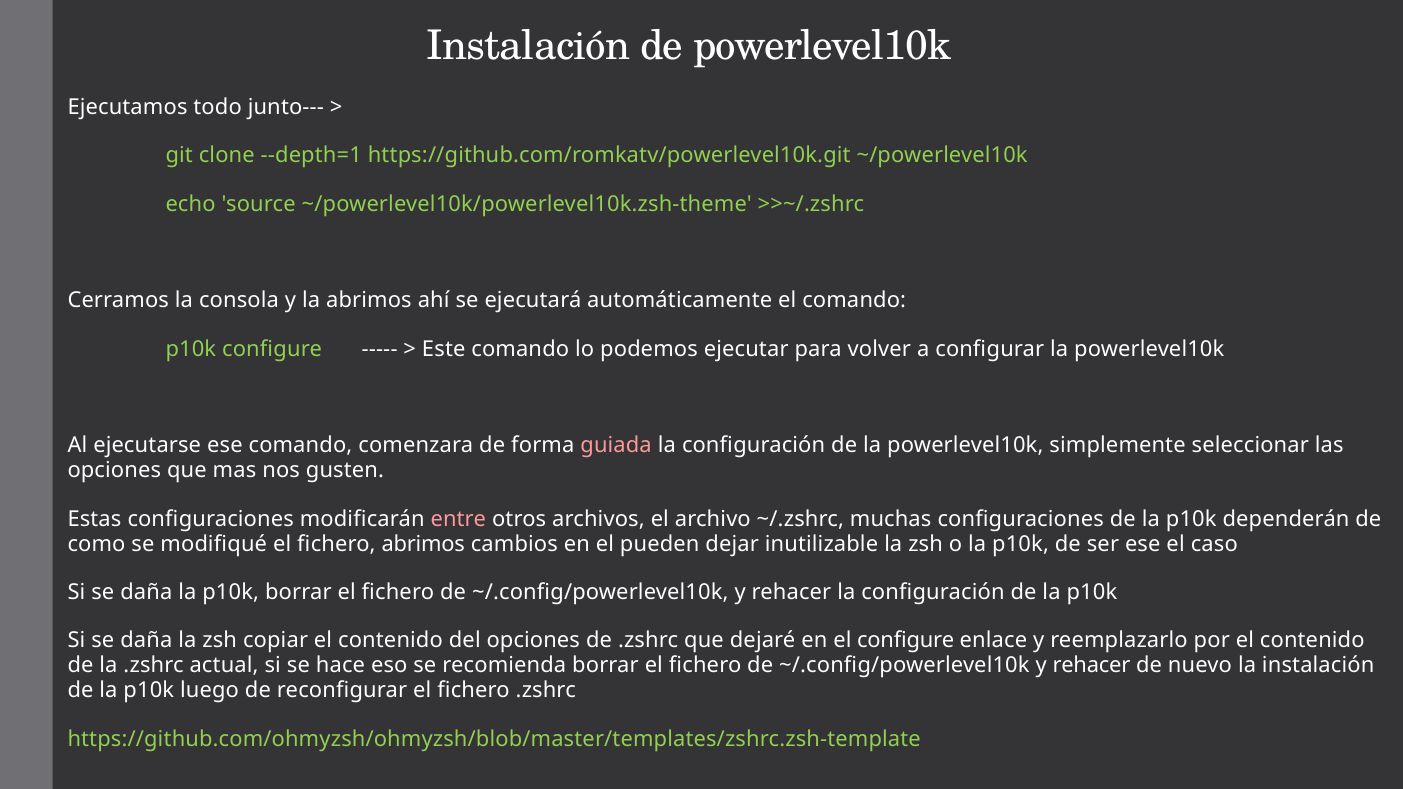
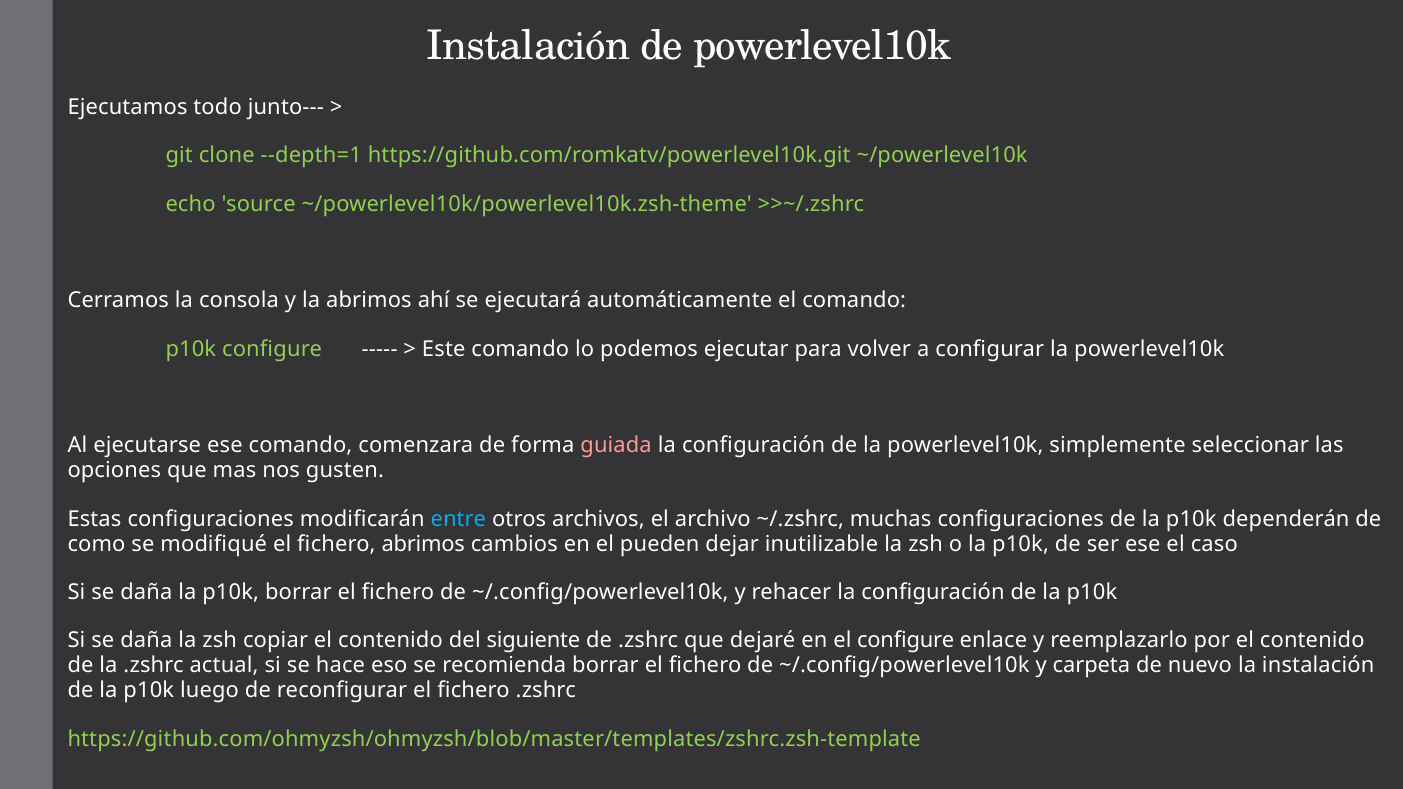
entre colour: pink -> light blue (458, 519)
del opciones: opciones -> siguiente (533, 641)
rehacer: rehacer -> carpeta (1091, 666)
